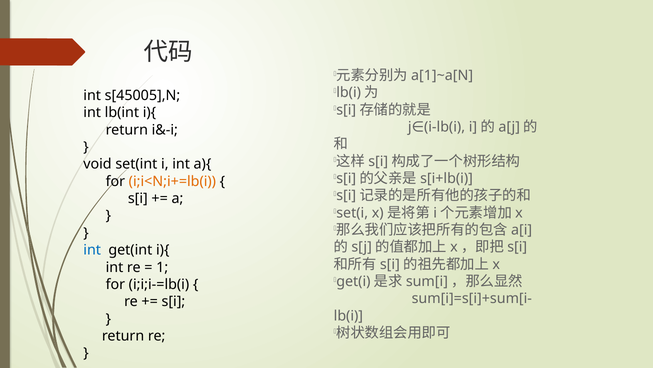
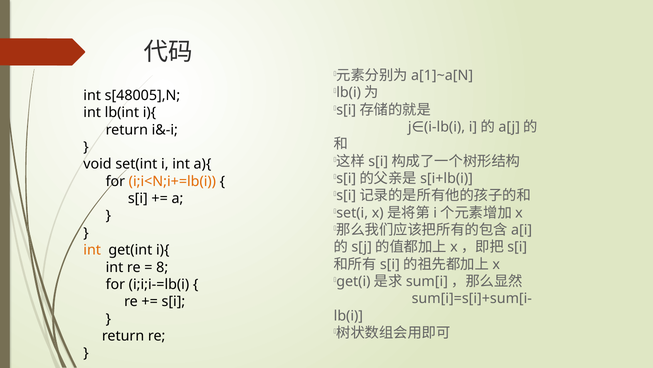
s[45005],N: s[45005],N -> s[48005],N (142, 95)
int colour: blue -> orange (92, 250)
1: 1 -> 8 (162, 267)
